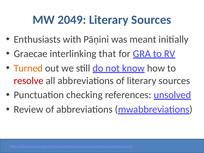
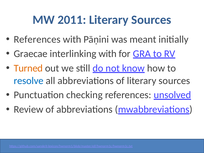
2049: 2049 -> 2011 (72, 20)
Enthusiasts: Enthusiasts -> References (37, 39)
interlinking that: that -> with (108, 54)
resolve colour: red -> blue (29, 81)
